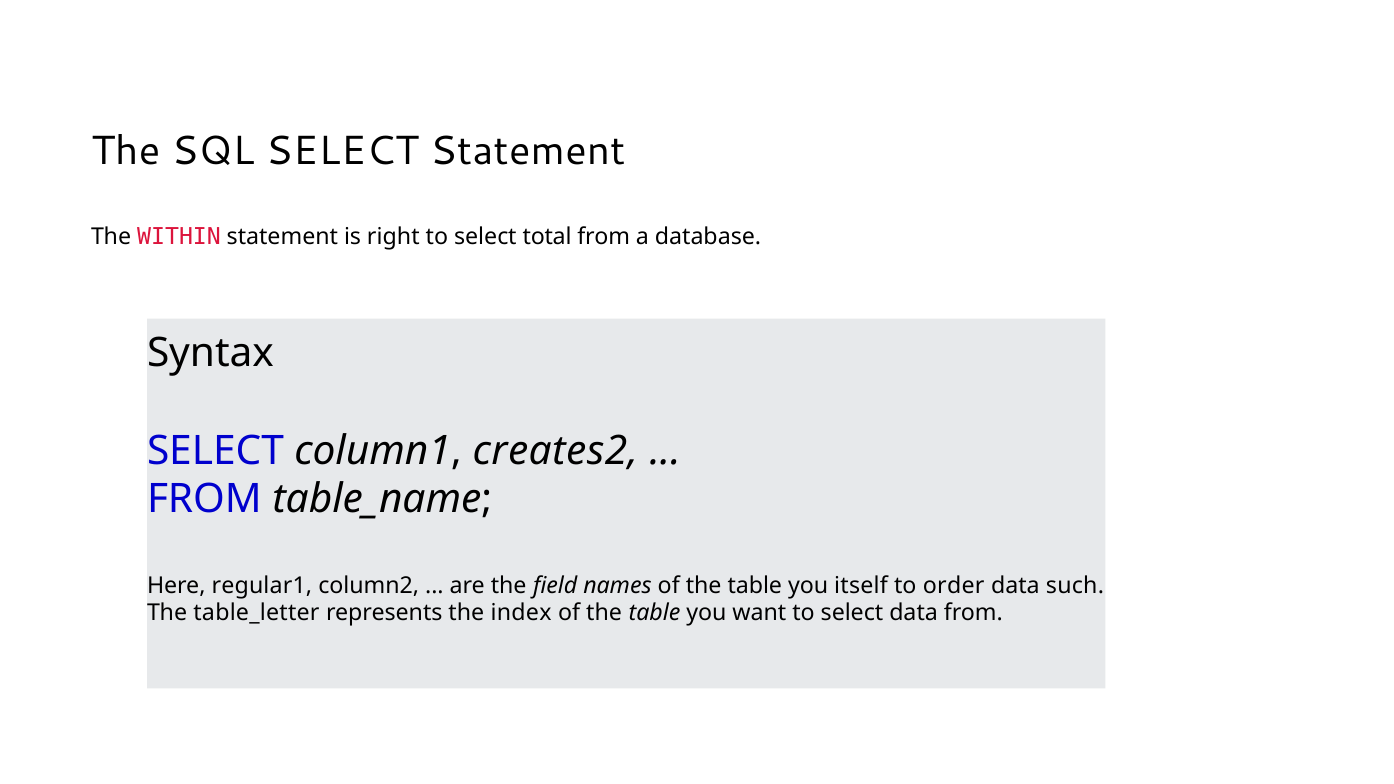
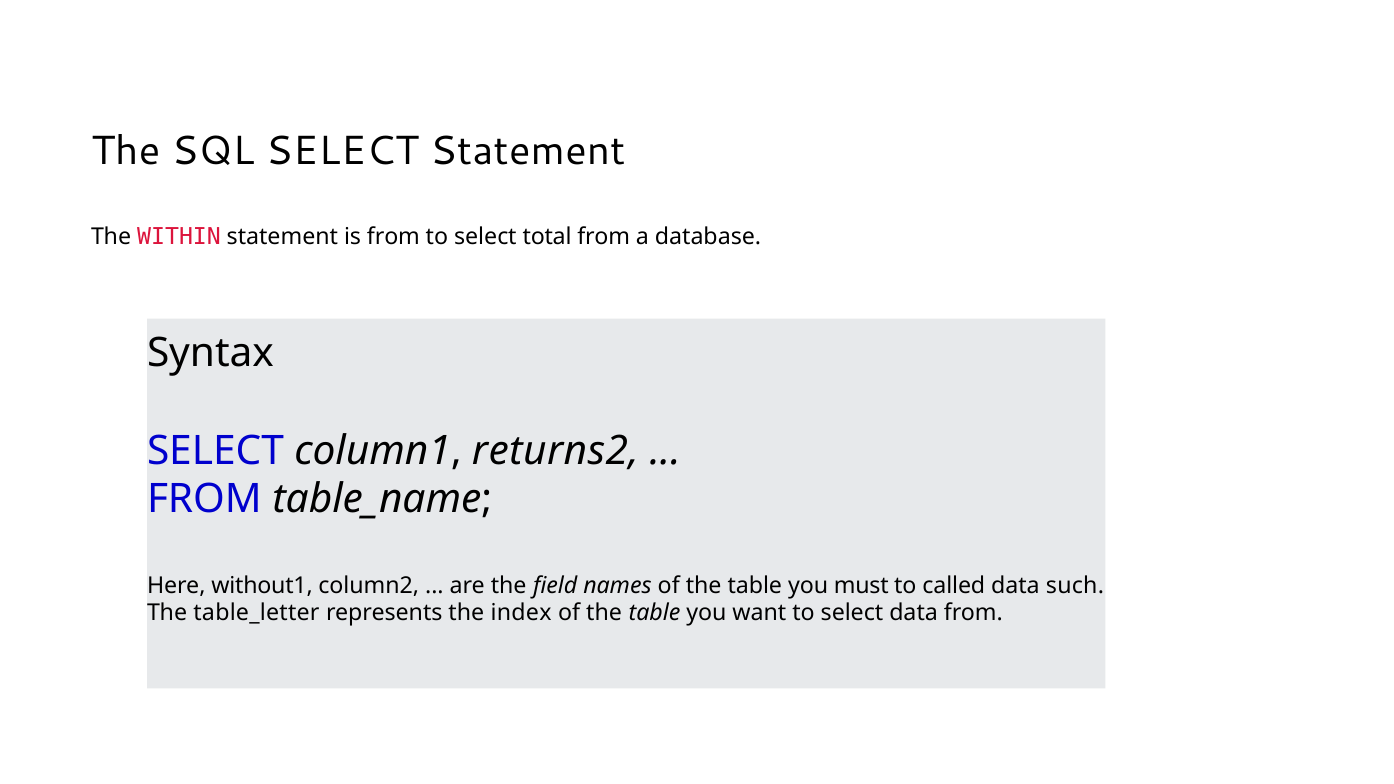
is right: right -> from (393, 237)
creates2: creates2 -> returns2 (555, 451)
regular1: regular1 -> without1 (262, 585)
itself: itself -> must (861, 585)
order: order -> called (954, 585)
